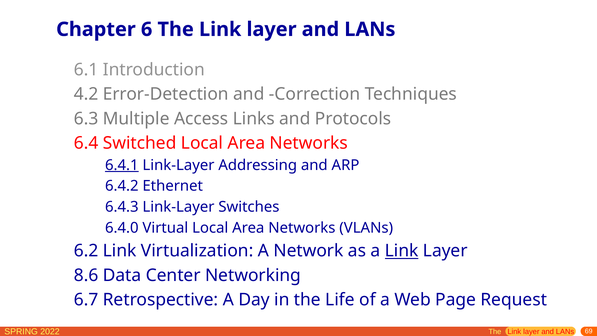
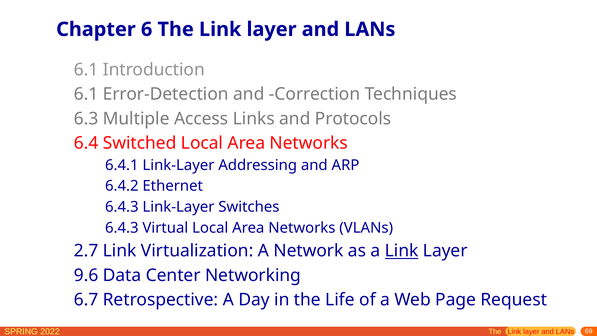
4.2: 4.2 -> 6.1 (86, 94)
6.4.1 underline: present -> none (122, 165)
6.4.0: 6.4.0 -> 6.4.3 (122, 228)
6.2: 6.2 -> 2.7 (86, 251)
8.6: 8.6 -> 9.6 (86, 275)
